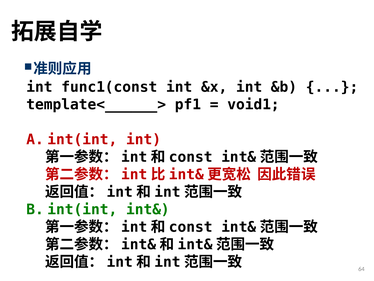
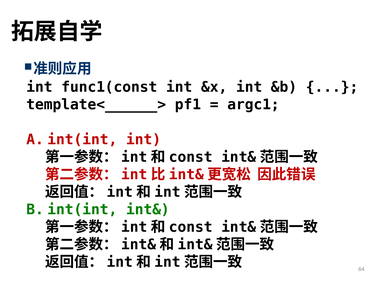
void1: void1 -> argc1 (254, 104)
